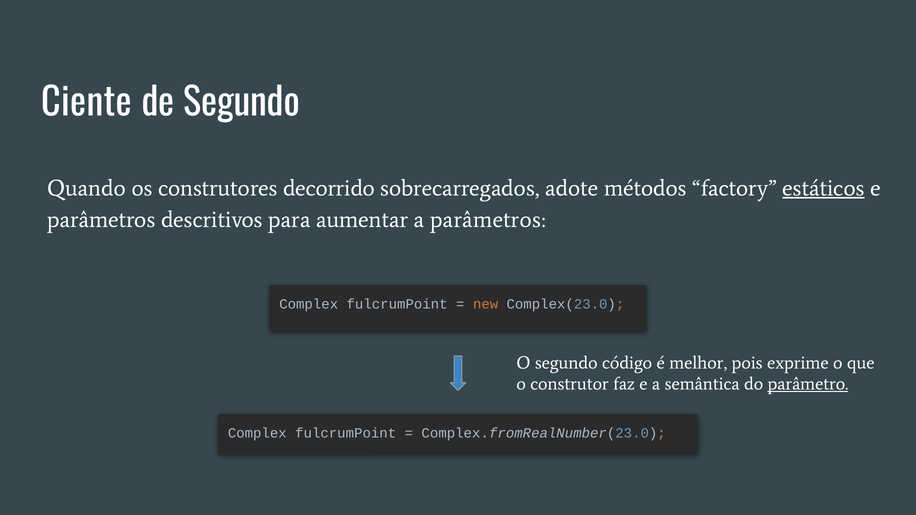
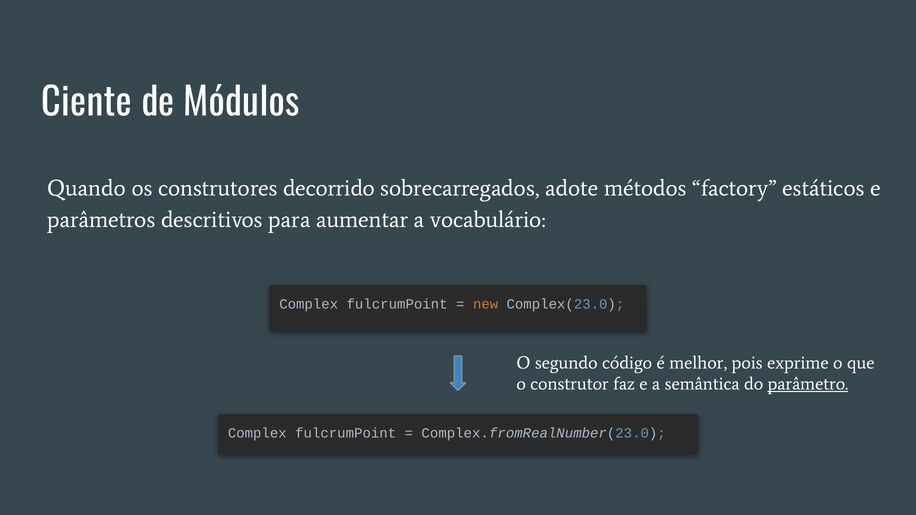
de Segundo: Segundo -> Módulos (241, 103)
estáticos underline: present -> none (823, 188)
a parâmetros: parâmetros -> vocabulário (488, 220)
